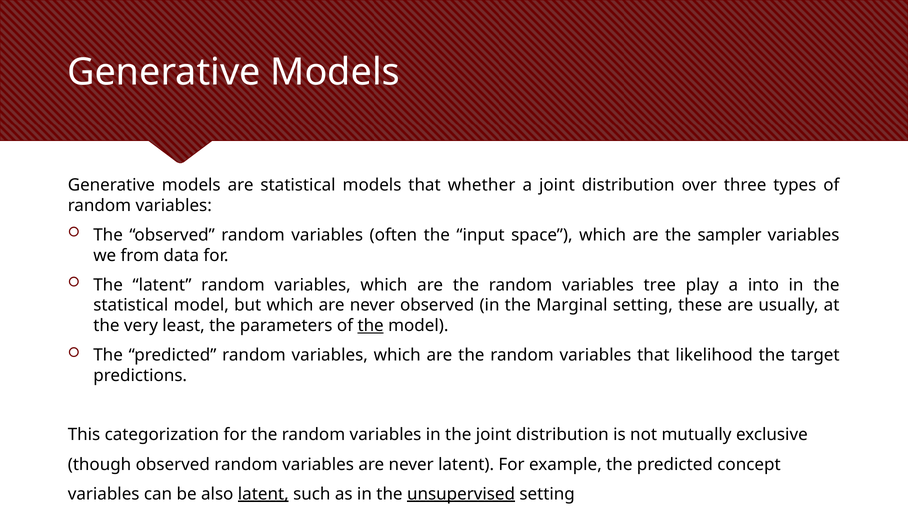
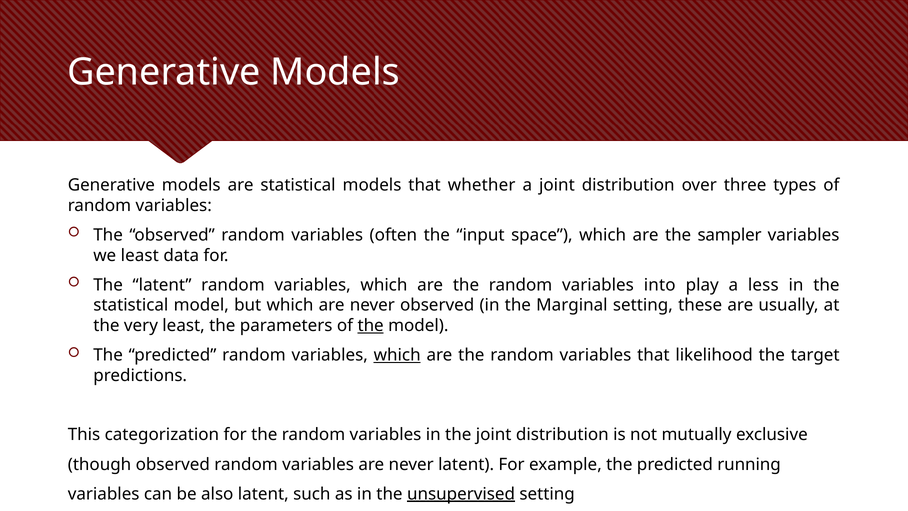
we from: from -> least (140, 255)
tree: tree -> into (660, 285)
into: into -> less (763, 285)
which underline: none -> present (397, 355)
concept: concept -> running (749, 464)
latent underline: present -> none (263, 494)
